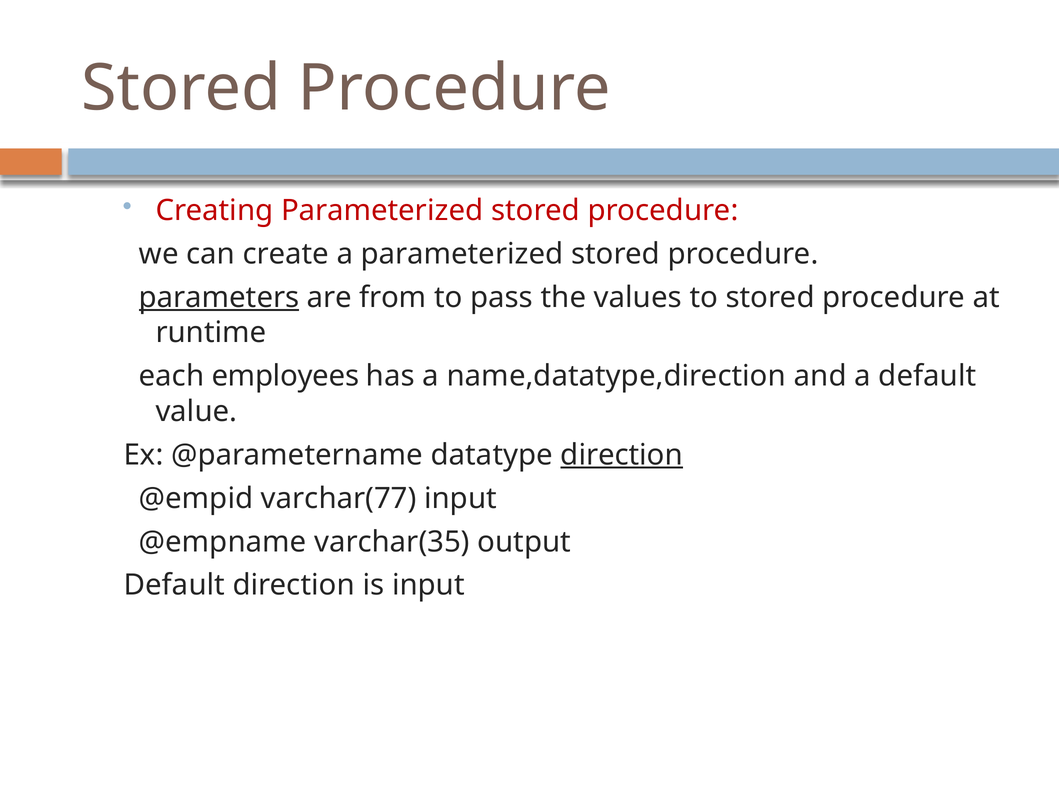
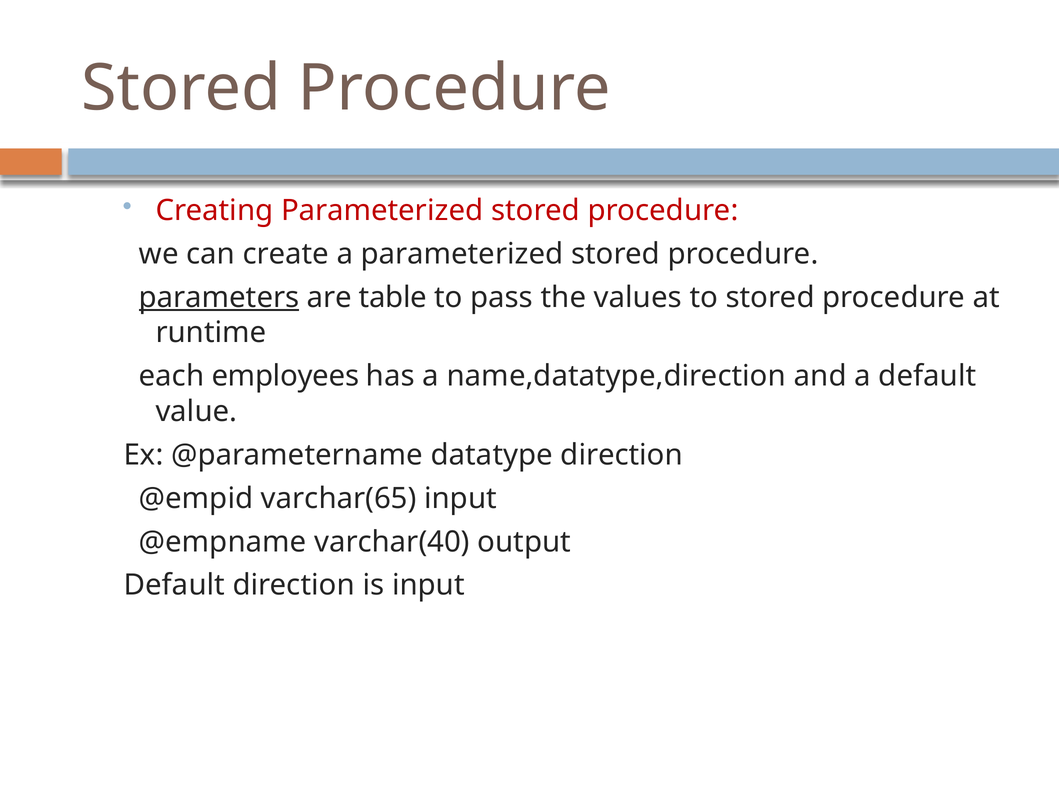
from: from -> table (393, 297)
direction underline: present -> none (622, 454)
varchar(77: varchar(77 -> varchar(65 (339, 498)
varchar(35: varchar(35 -> varchar(40 (392, 541)
